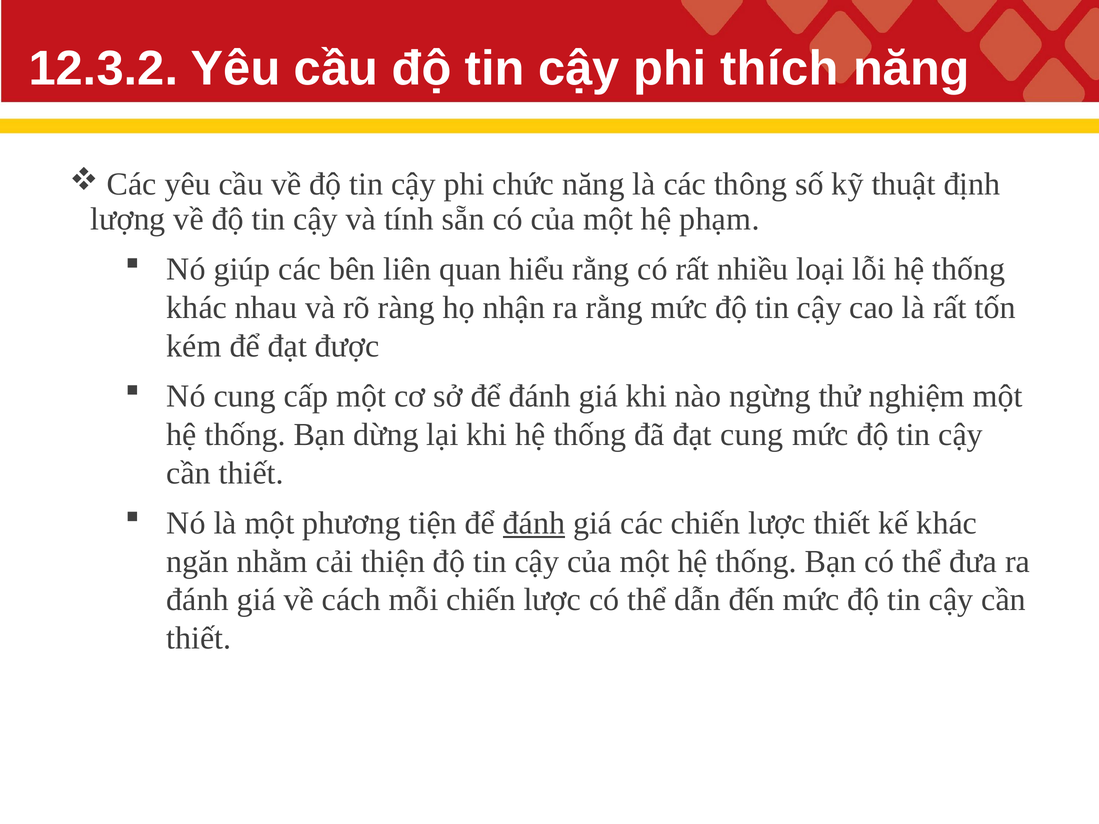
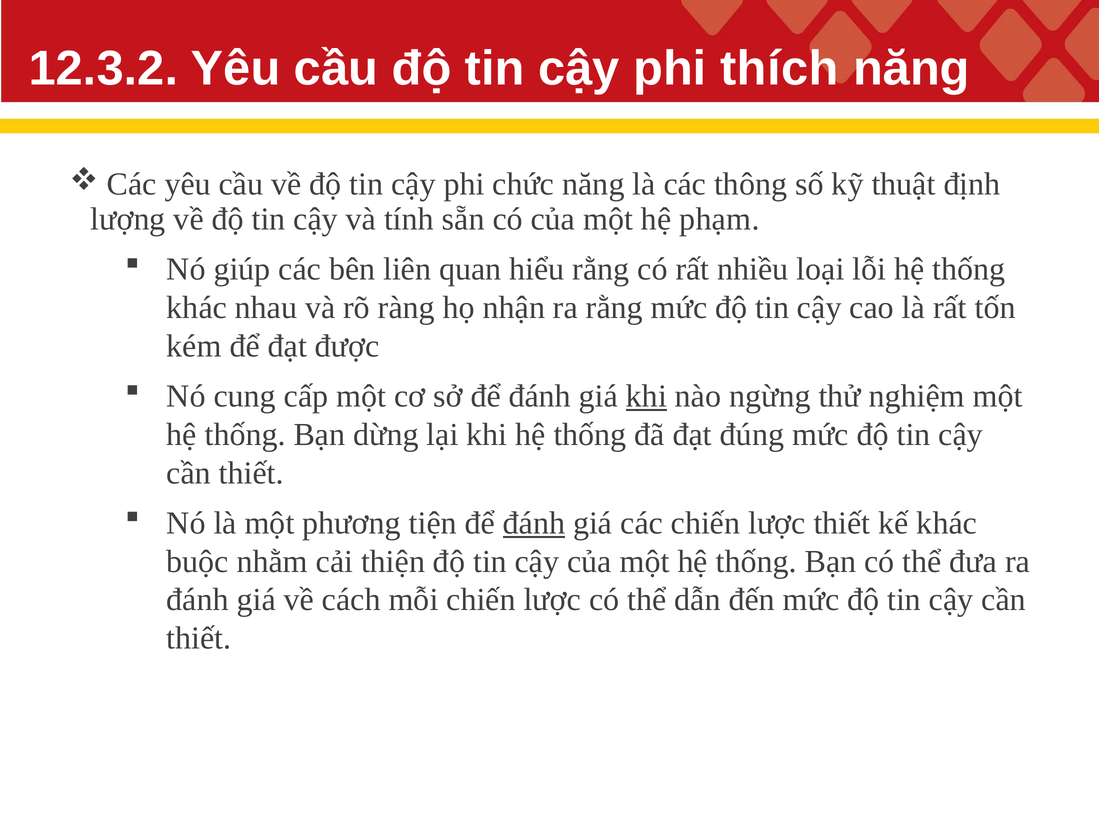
khi underline: none -> present (646, 396)
đạt cung: cung -> đúng (752, 435)
ngăn: ngăn -> buộc (198, 562)
